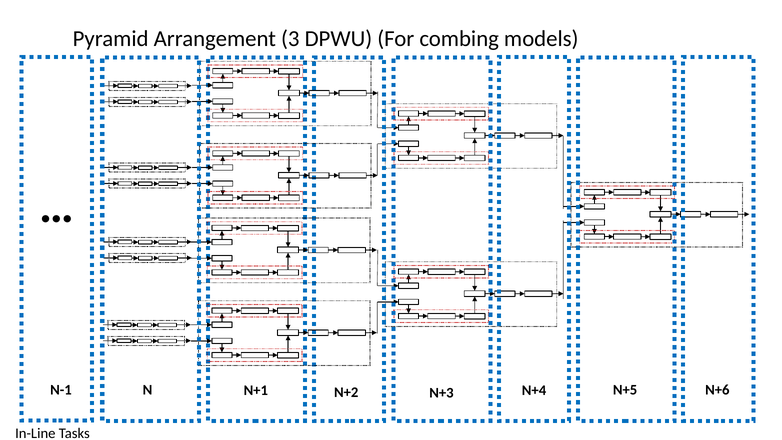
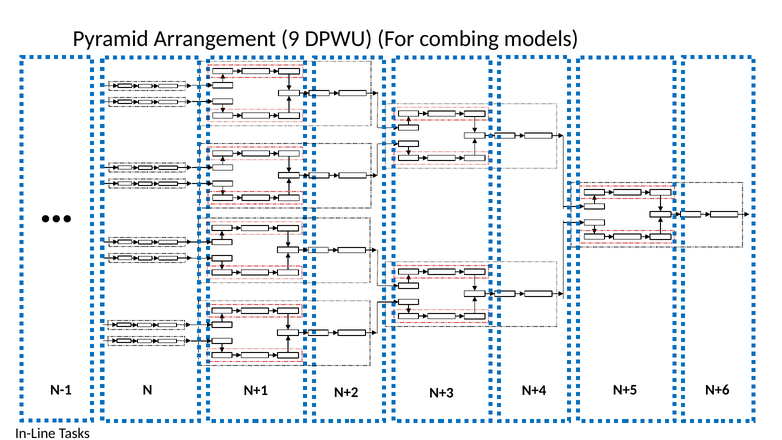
3: 3 -> 9 (290, 39)
